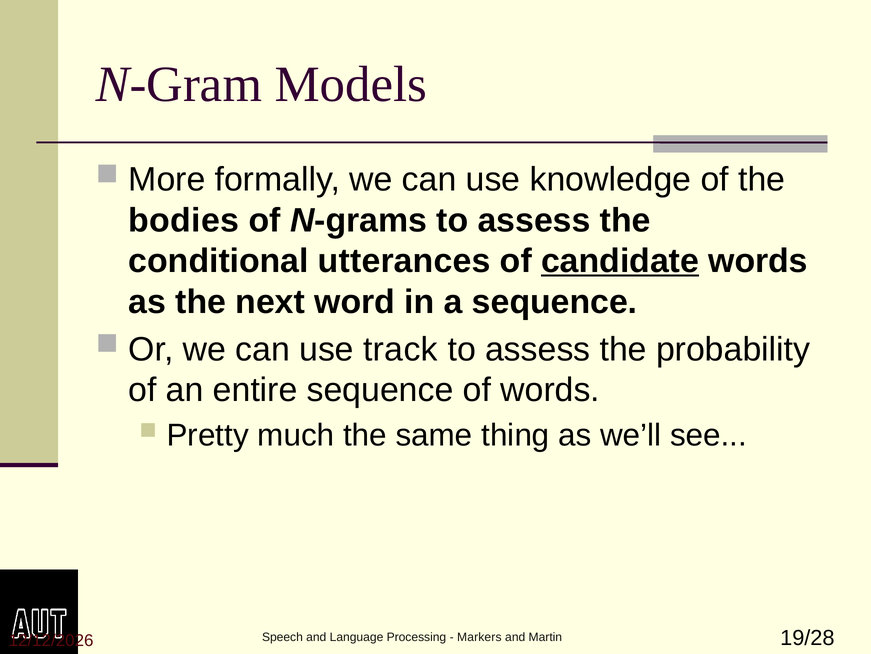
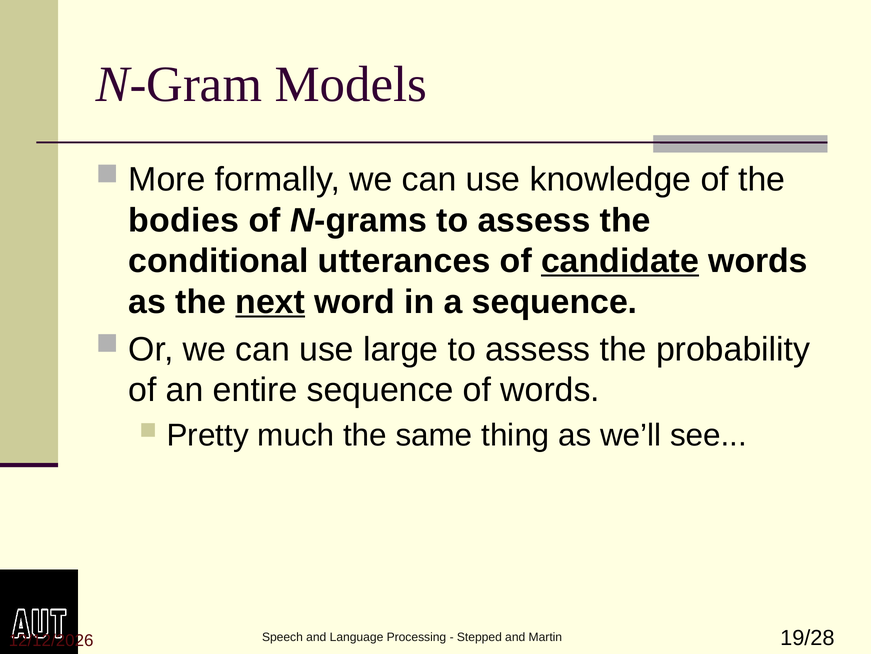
next underline: none -> present (270, 301)
track: track -> large (401, 349)
Markers: Markers -> Stepped (479, 637)
